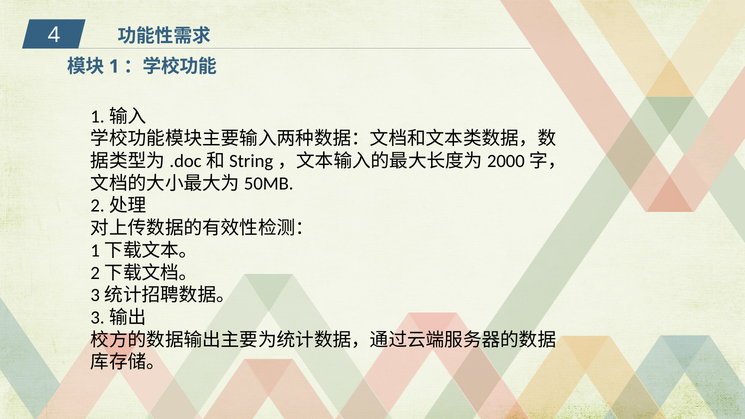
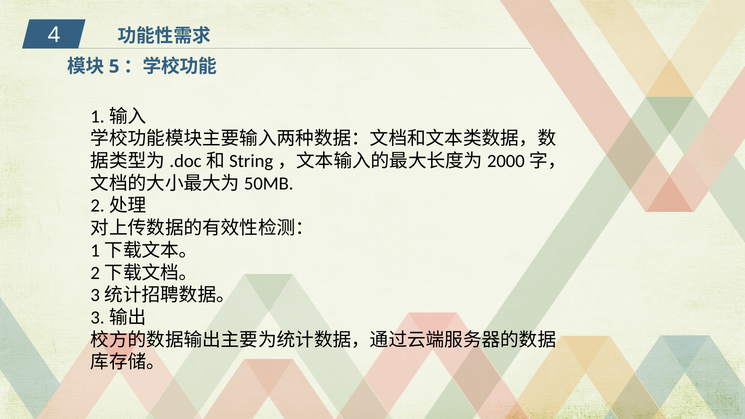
1: 1 -> 5 (114, 66)
